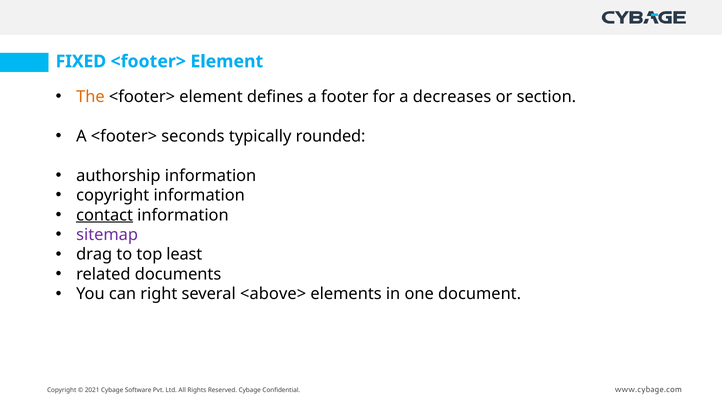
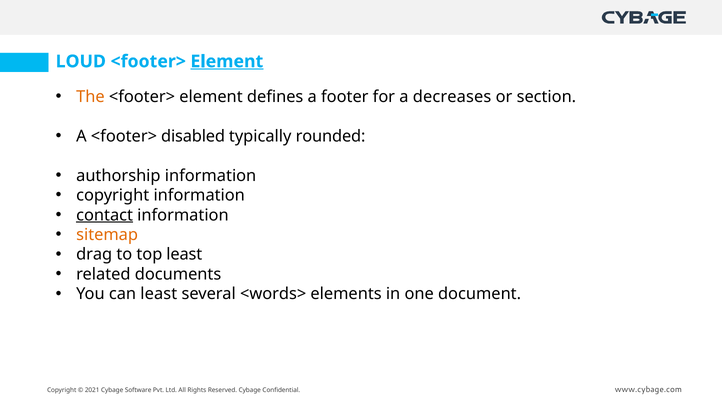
FIXED: FIXED -> LOUD (81, 61)
Element underline: none -> present (227, 61)
seconds: seconds -> disabled (193, 136)
sitemap colour: purple -> orange (107, 234)
can right: right -> least (159, 293)
<above>: <above> -> <words> (273, 293)
